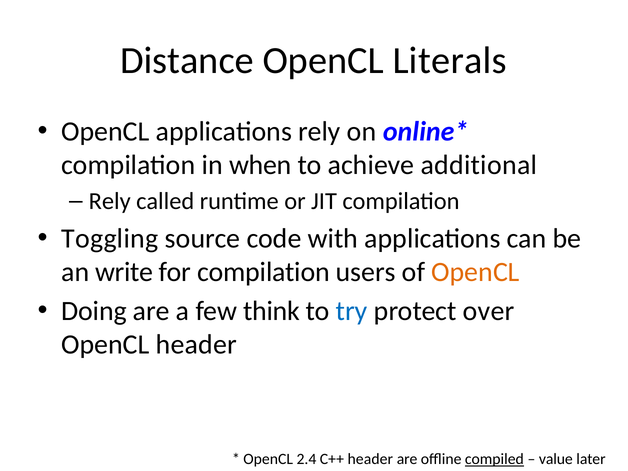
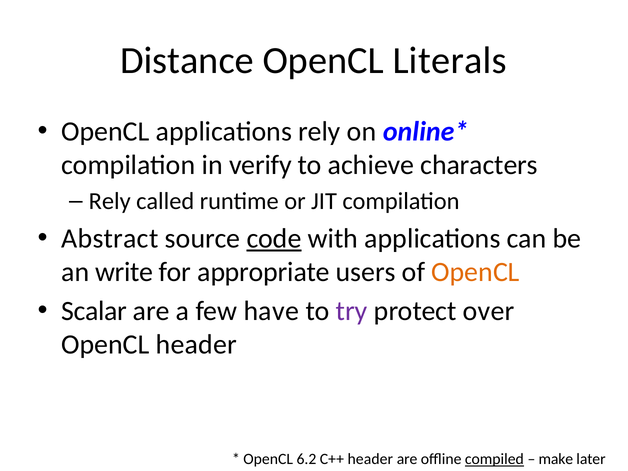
when: when -> verify (260, 165)
additional: additional -> characters (479, 165)
Toggling: Toggling -> Abstract (110, 239)
code underline: none -> present (274, 239)
for compilation: compilation -> appropriate (264, 272)
Doing: Doing -> Scalar (94, 311)
think: think -> have (271, 311)
try colour: blue -> purple (352, 311)
2.4: 2.4 -> 6.2 (306, 459)
value: value -> make (556, 459)
